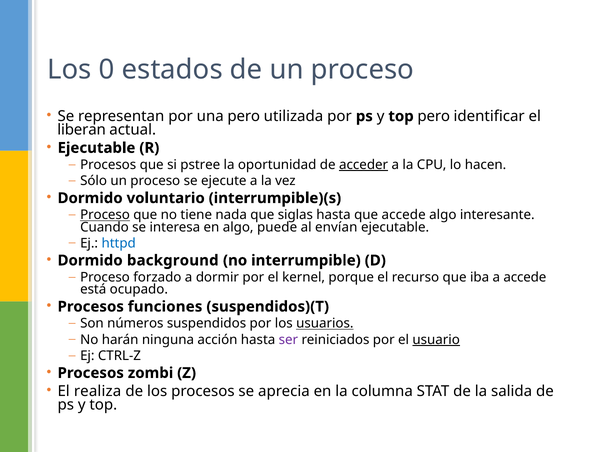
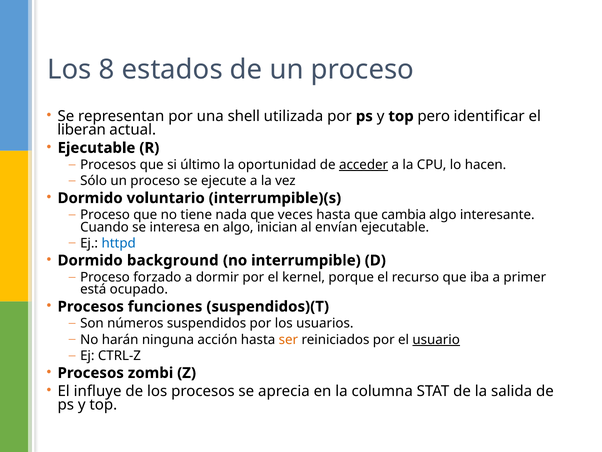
0: 0 -> 8 (107, 70)
una pero: pero -> shell (244, 116)
pstree: pstree -> último (200, 165)
Proceso underline: present -> none (105, 215)
siglas: siglas -> veces (295, 215)
que accede: accede -> cambia (404, 215)
puede: puede -> inician (277, 227)
a accede: accede -> primer (525, 277)
usuarios underline: present -> none (325, 323)
ser colour: purple -> orange (288, 339)
realiza: realiza -> influye (98, 391)
